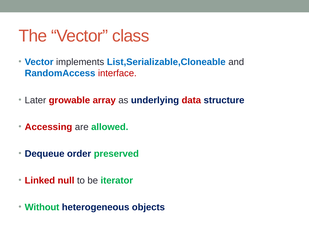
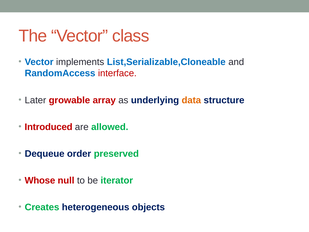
data colour: red -> orange (191, 100)
Accessing: Accessing -> Introduced (49, 127)
Linked: Linked -> Whose (40, 180)
Without: Without -> Creates (42, 207)
